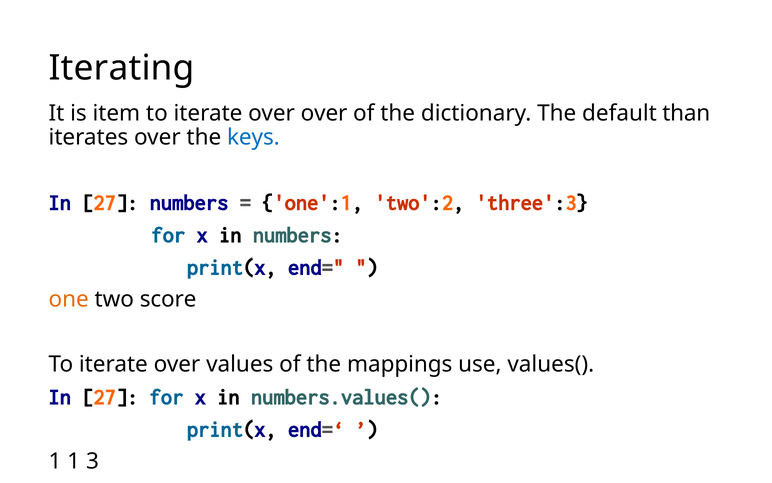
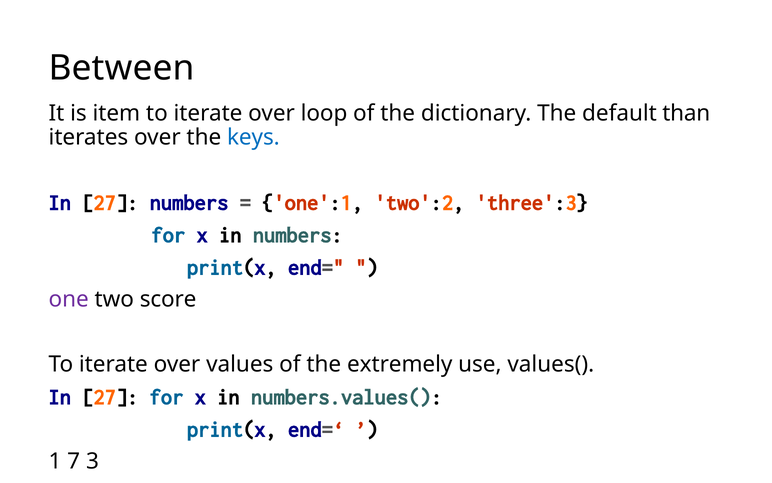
Iterating: Iterating -> Between (122, 68)
over over: over -> loop (324, 113)
one colour: orange -> purple (69, 299)
mappings: mappings -> extremely (400, 364)
1 1: 1 -> 7 (74, 461)
